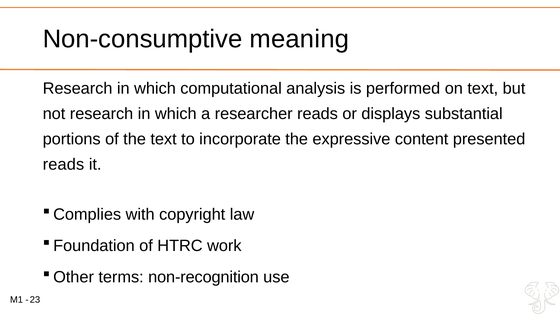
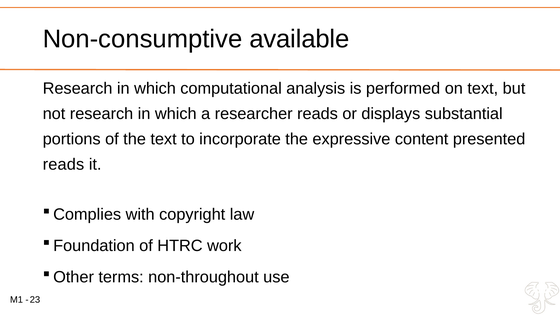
meaning: meaning -> available (299, 39)
non-recognition: non-recognition -> non-throughout (203, 277)
